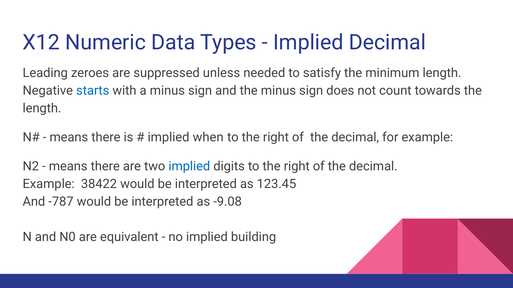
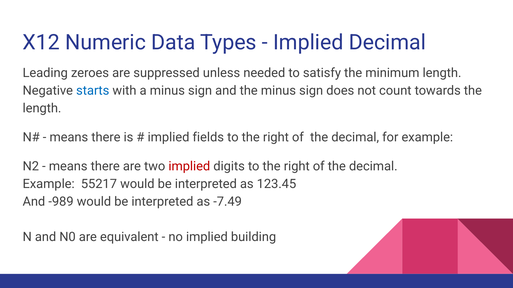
when: when -> fields (208, 138)
implied colour: blue -> red (189, 167)
38422: 38422 -> 55217 (99, 184)
-787: -787 -> -989 (61, 202)
-9.08: -9.08 -> -7.49 (228, 202)
